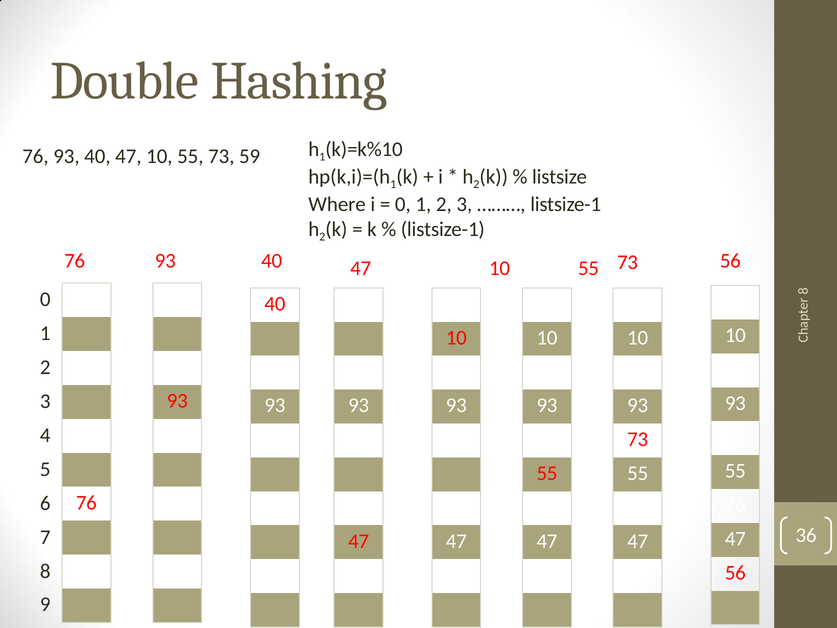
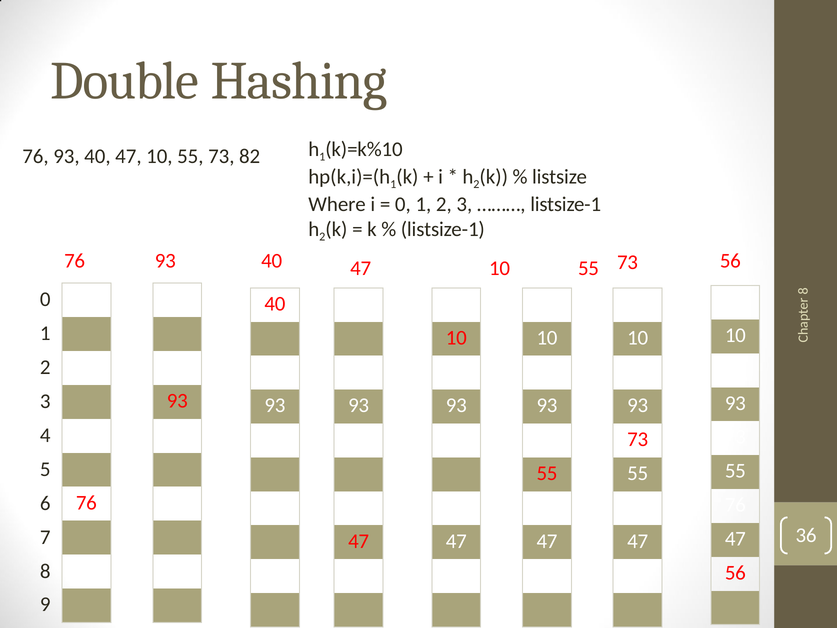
59: 59 -> 82 (250, 156)
